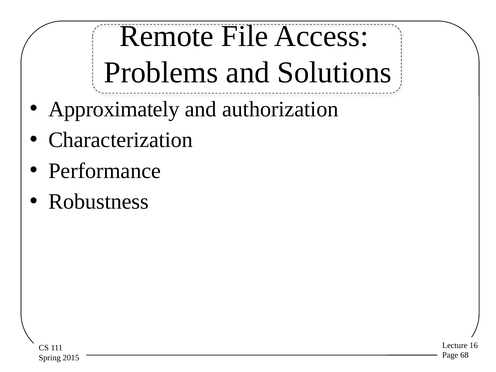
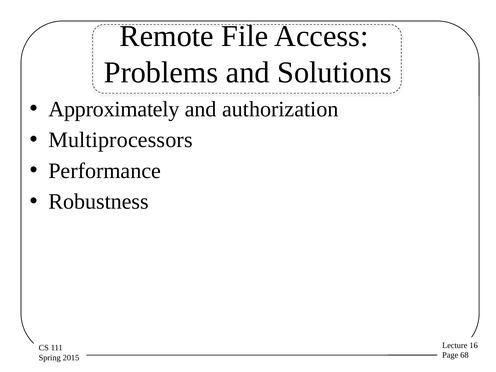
Characterization: Characterization -> Multiprocessors (121, 140)
